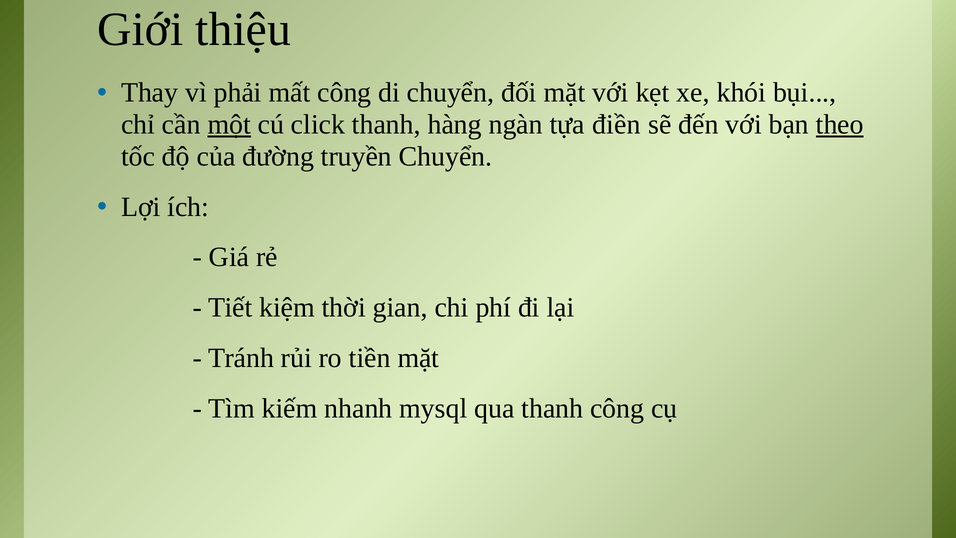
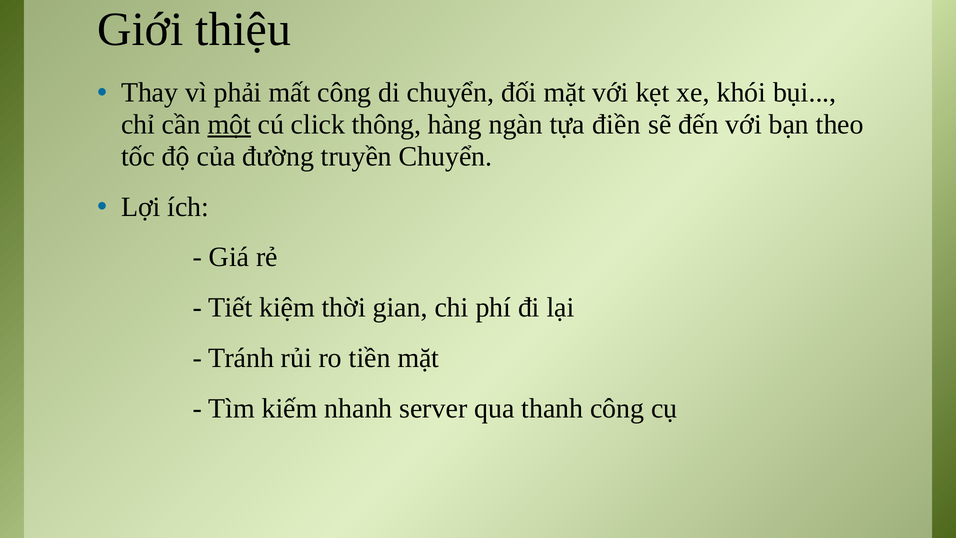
click thanh: thanh -> thông (386, 125)
theo underline: present -> none (840, 125)
mysql: mysql -> server (433, 408)
